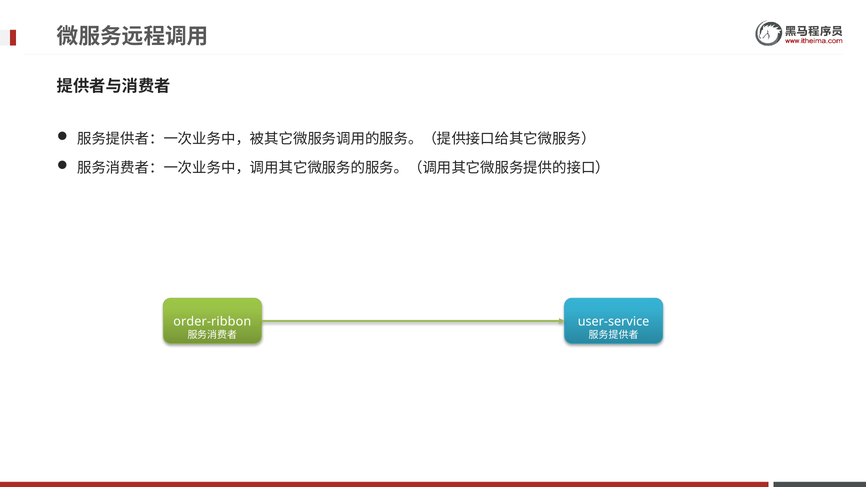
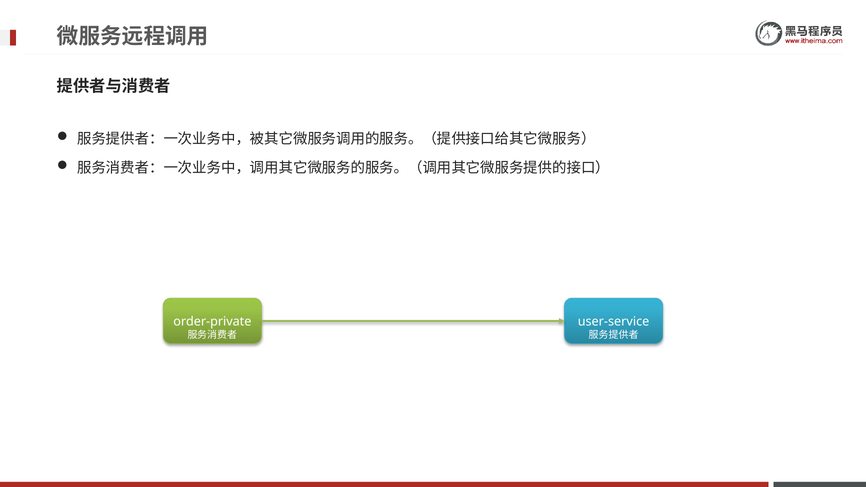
order-ribbon: order-ribbon -> order-private (212, 322)
